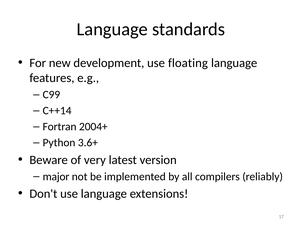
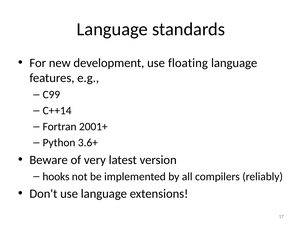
2004+: 2004+ -> 2001+ (93, 126)
major: major -> hooks (56, 176)
